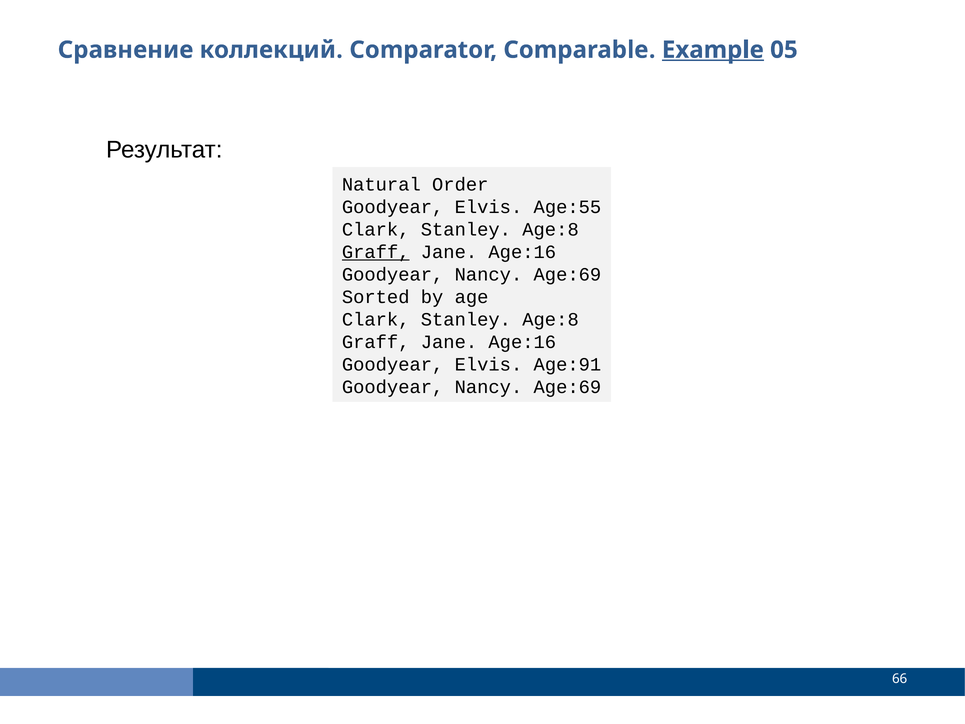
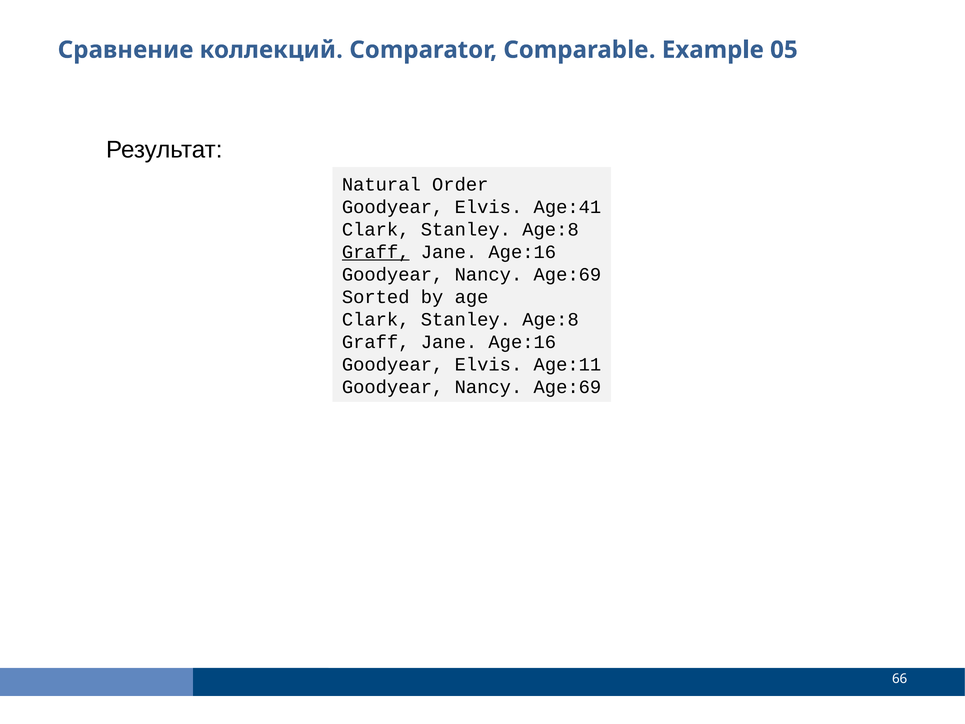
Example underline: present -> none (713, 50)
Age:55: Age:55 -> Age:41 (567, 207)
Age:91: Age:91 -> Age:11 (567, 364)
